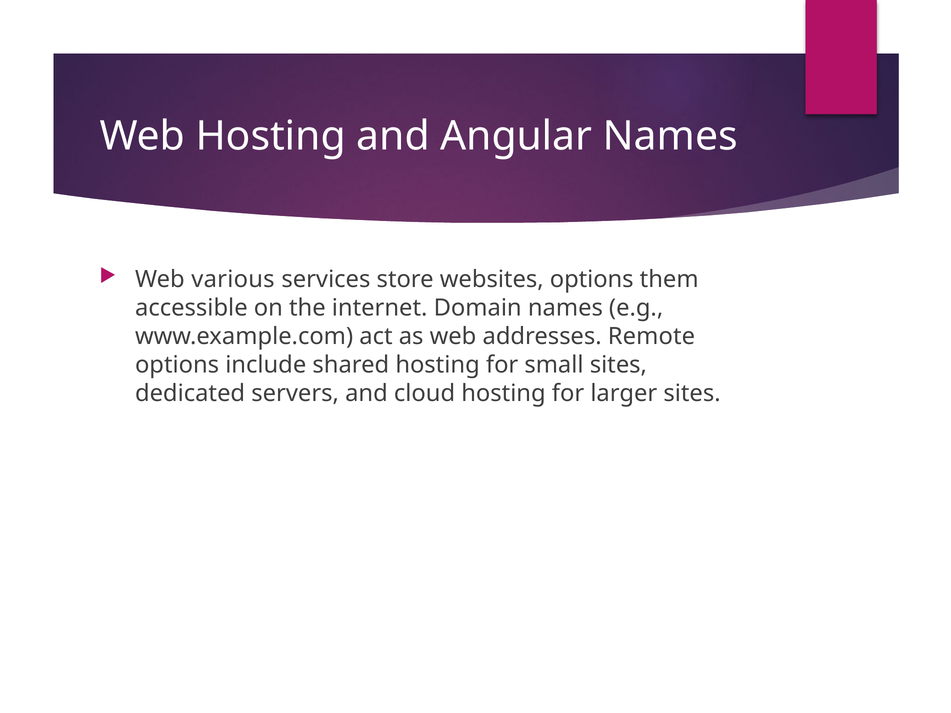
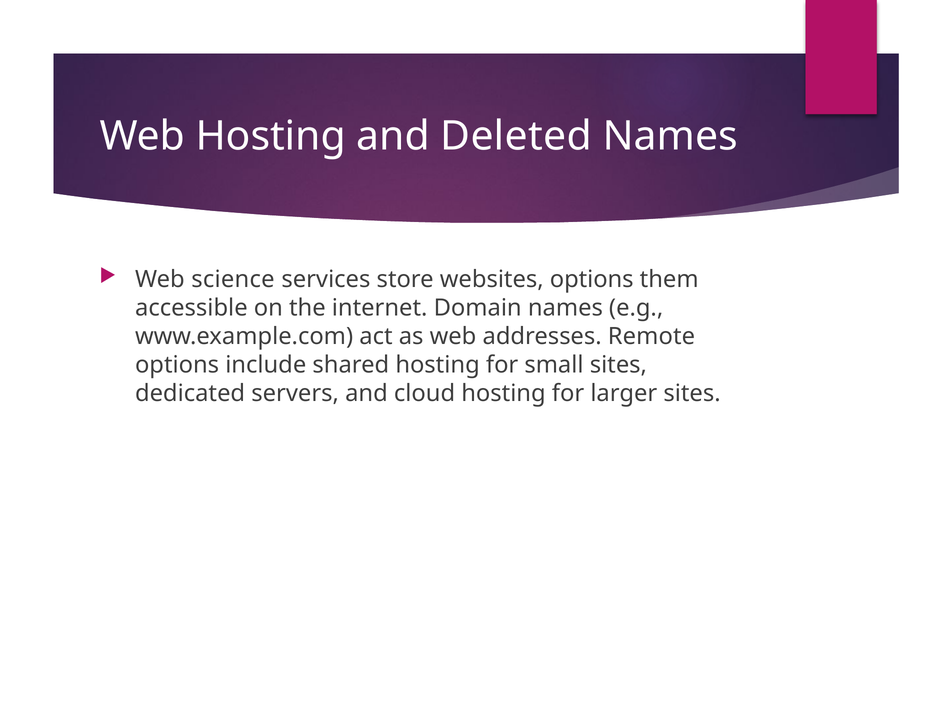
Angular: Angular -> Deleted (516, 136)
various: various -> science (233, 280)
